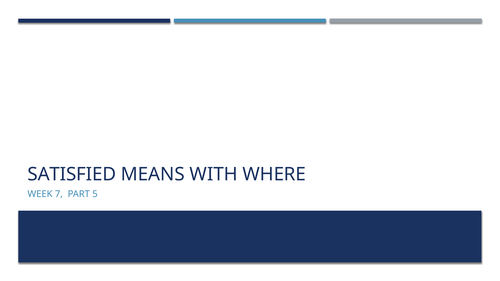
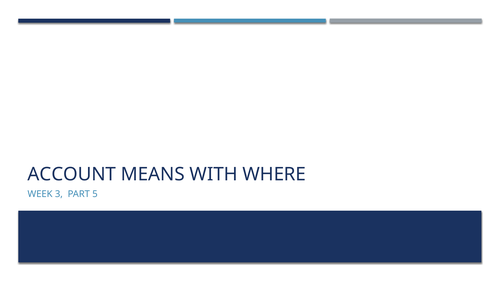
SATISFIED: SATISFIED -> ACCOUNT (72, 174)
7: 7 -> 3 (59, 194)
